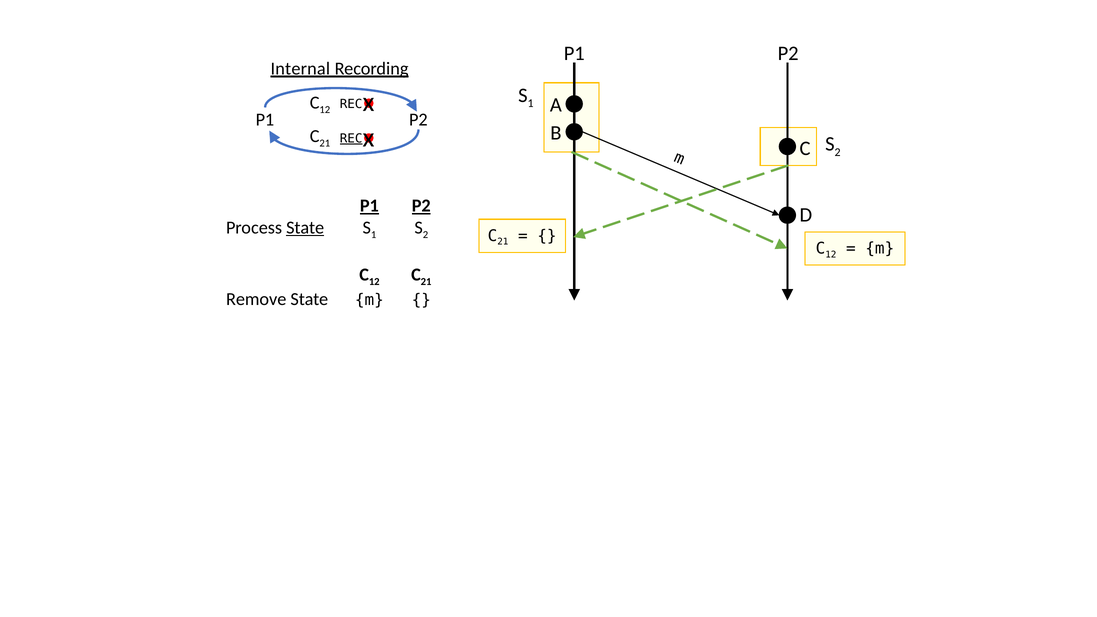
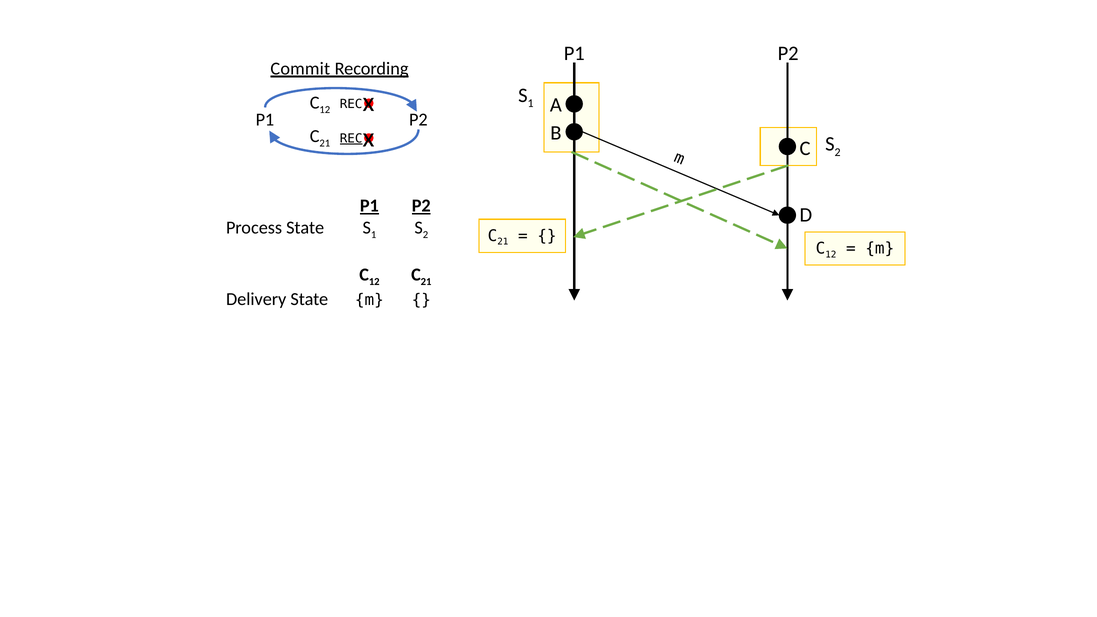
Internal: Internal -> Commit (300, 69)
State underline: present -> none (305, 228)
Remove: Remove -> Delivery (256, 299)
